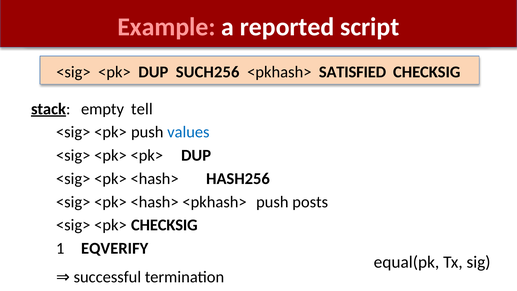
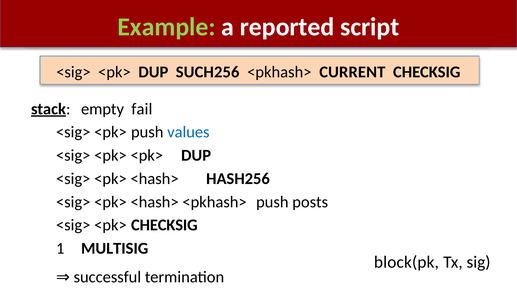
Example colour: pink -> light green (166, 27)
SATISFIED: SATISFIED -> CURRENT (352, 72)
tell: tell -> fail (142, 109)
EQVERIFY: EQVERIFY -> MULTISIG (115, 248)
equal(pk: equal(pk -> block(pk (406, 262)
